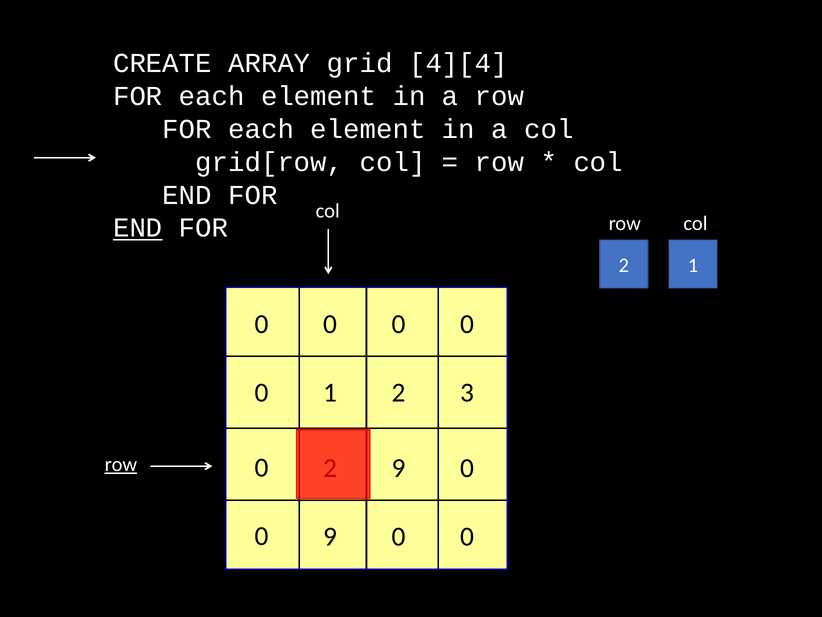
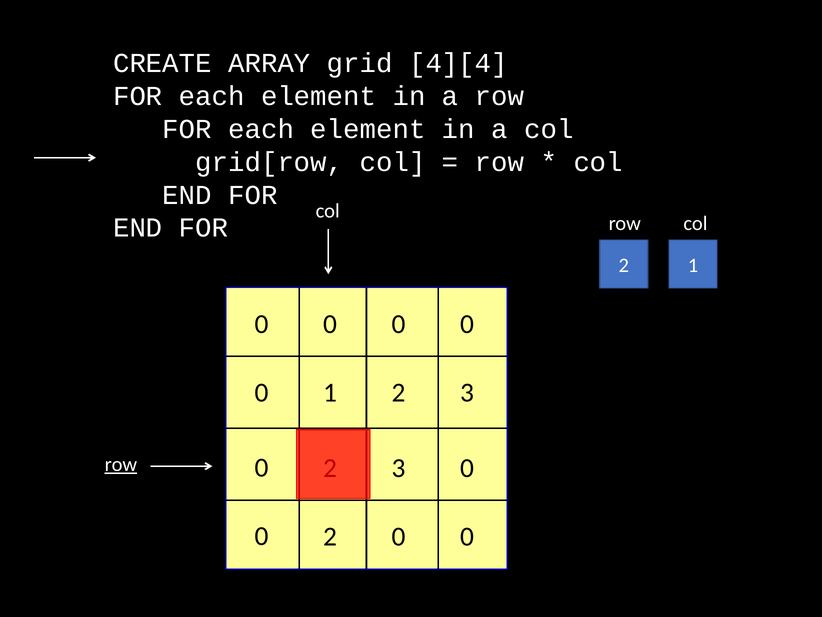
END underline: present -> none (138, 228)
9: 9 -> 3 (399, 468)
9: 9 -> 2 (330, 536)
